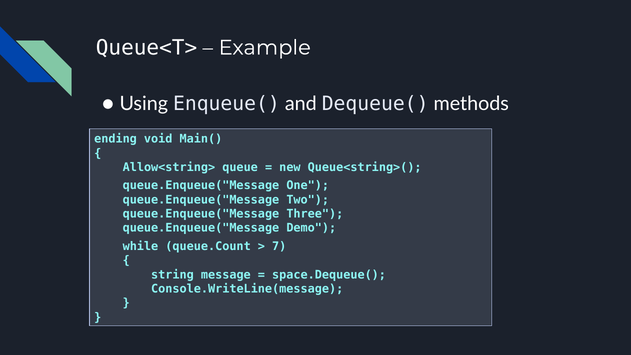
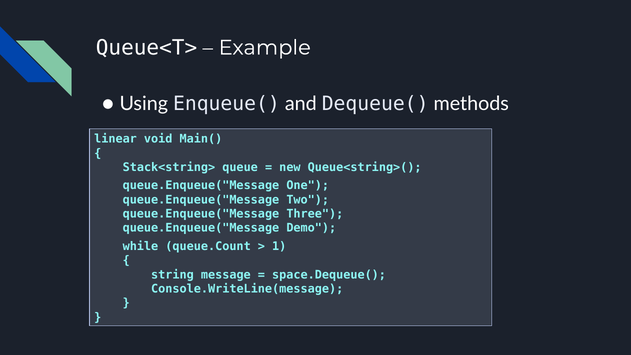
ending: ending -> linear (116, 139)
Allow<string>: Allow<string> -> Stack<string> (169, 167)
7: 7 -> 1 (279, 246)
